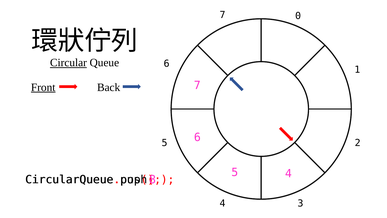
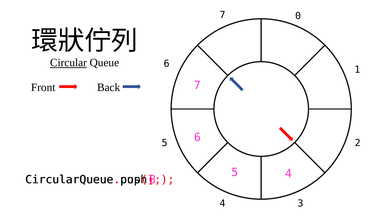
Front underline: present -> none (43, 87)
